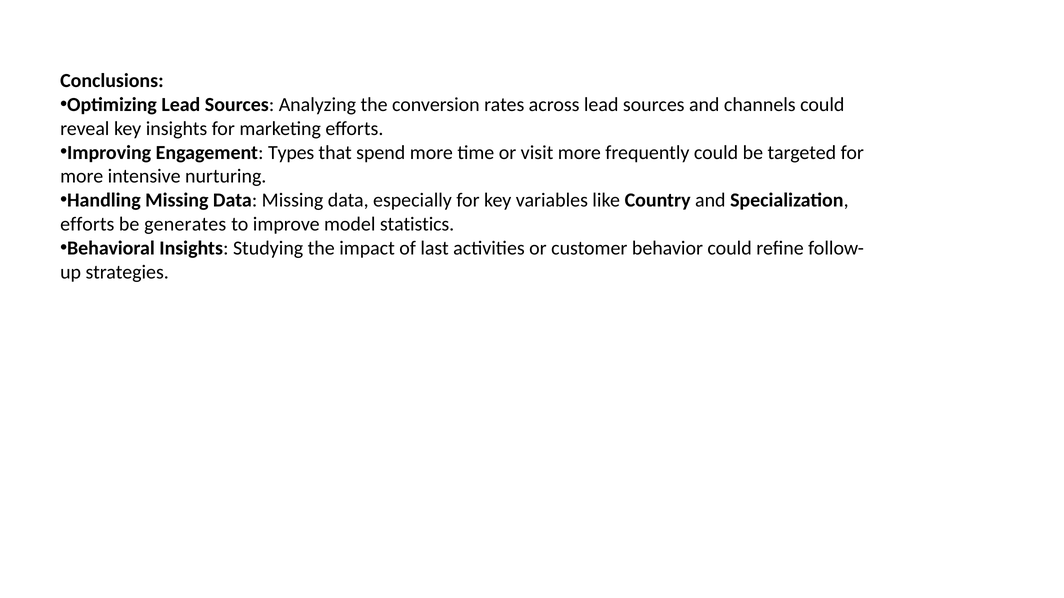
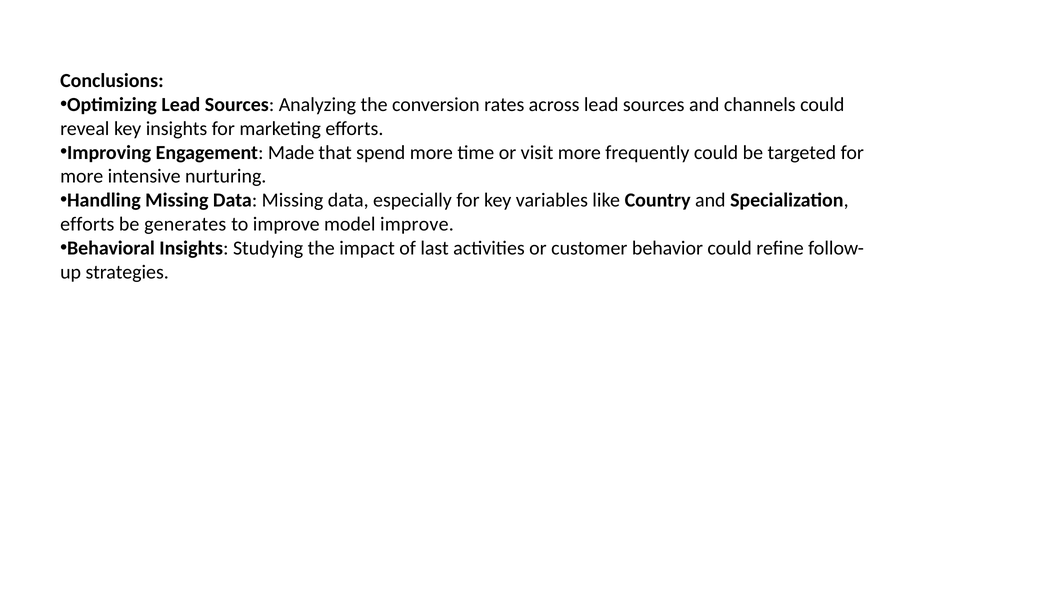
Types: Types -> Made (291, 153)
model statistics: statistics -> improve (417, 224)
